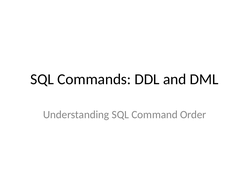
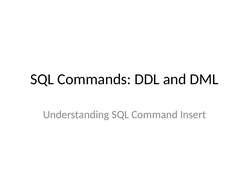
Order: Order -> Insert (193, 114)
